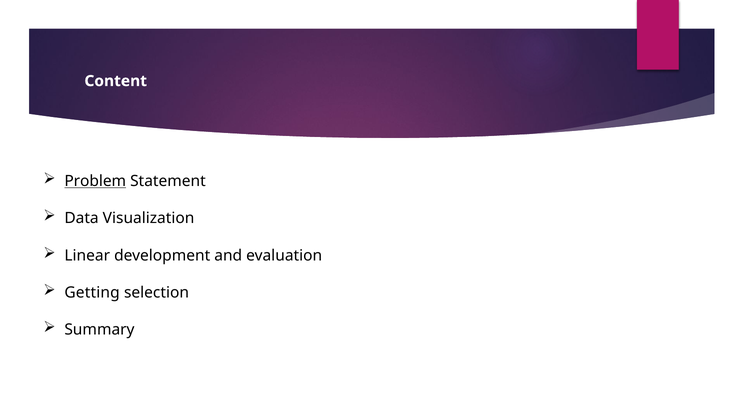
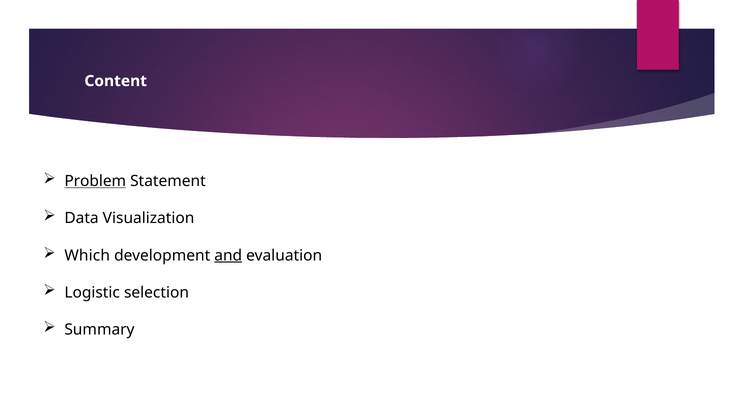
Linear: Linear -> Which (87, 256)
and underline: none -> present (228, 256)
Getting: Getting -> Logistic (92, 293)
